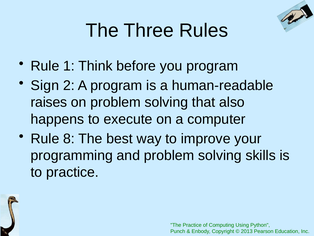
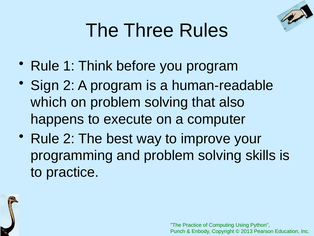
raises: raises -> which (49, 102)
Rule 8: 8 -> 2 (69, 138)
